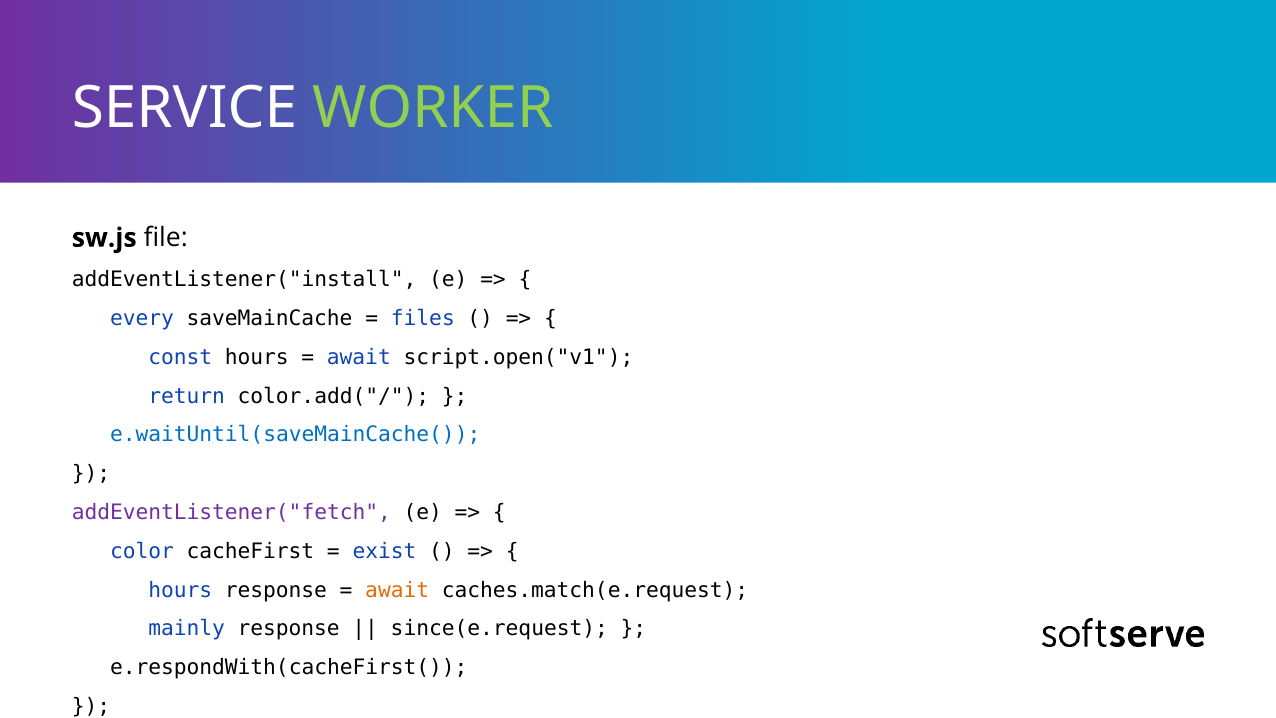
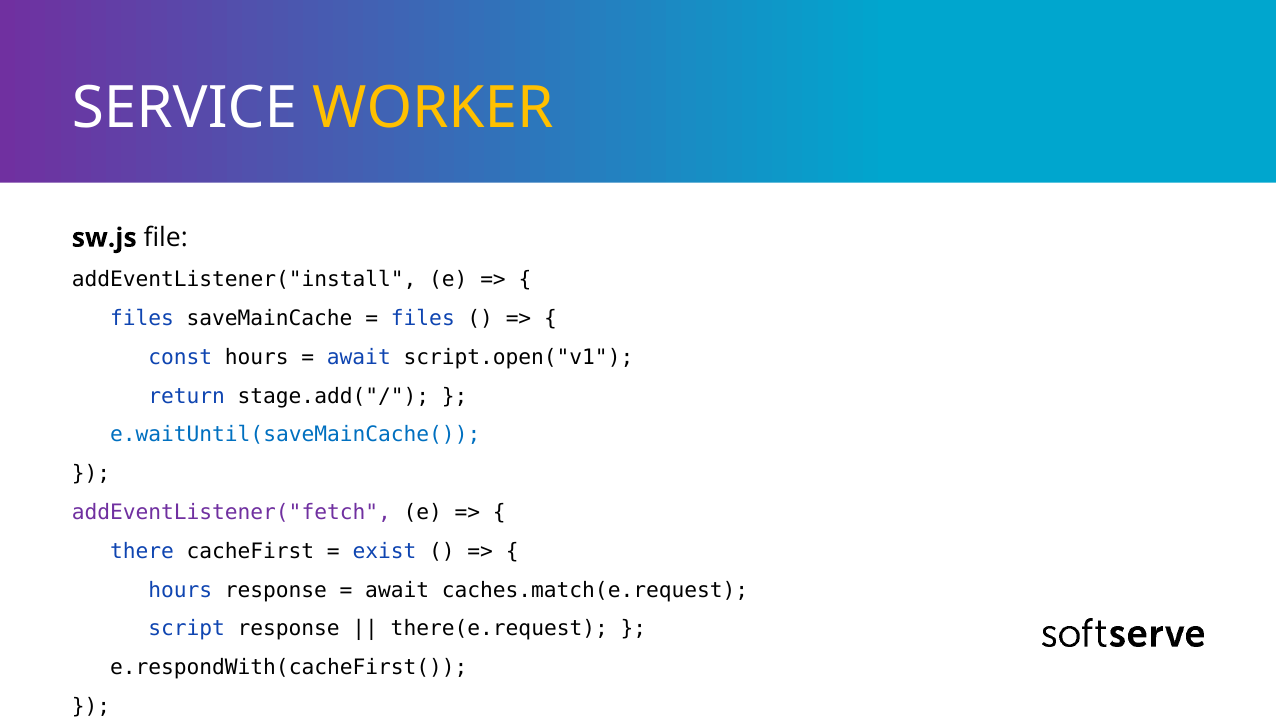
WORKER colour: light green -> yellow (433, 108)
every: every -> files (142, 318)
color.add("/: color.add("/ -> stage.add("/ (333, 396)
color: color -> there (142, 551)
await colour: orange -> black (397, 590)
mainly: mainly -> script (187, 629)
since(e.request: since(e.request -> there(e.request (499, 629)
